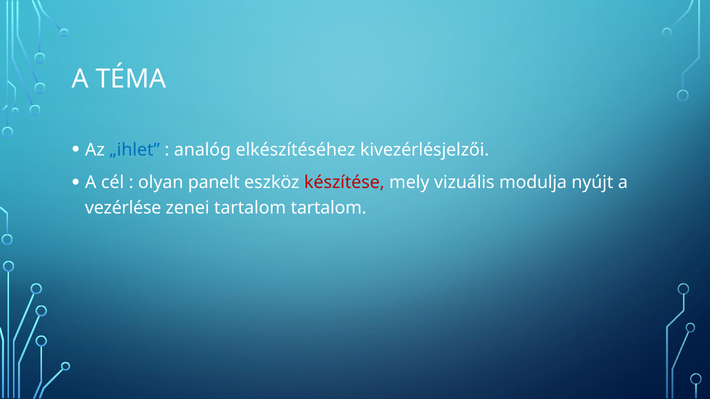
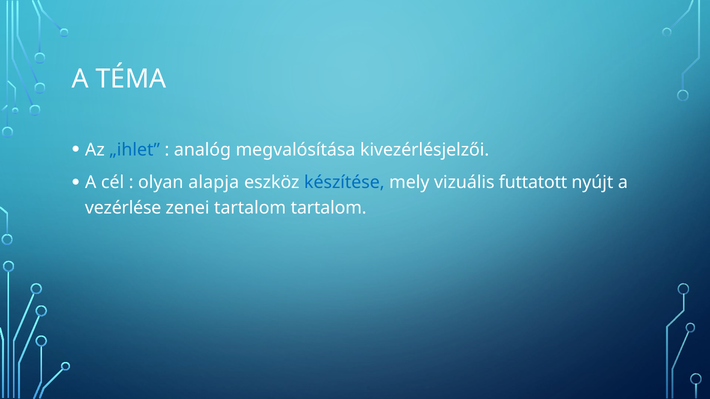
elkészítéséhez: elkészítéséhez -> megvalósítása (296, 150)
panelt: panelt -> alapja (214, 183)
készítése colour: red -> blue (344, 183)
modulja: modulja -> futtatott (533, 183)
